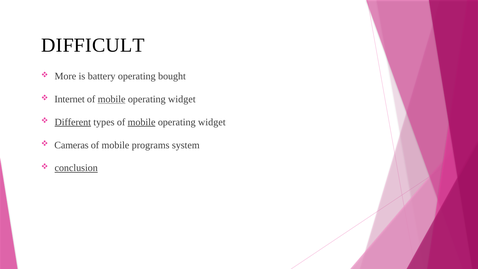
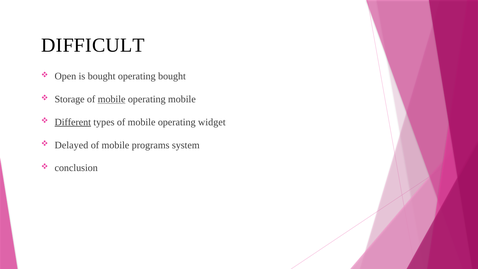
More: More -> Open (65, 76)
is battery: battery -> bought (102, 76)
Internet: Internet -> Storage (70, 99)
widget: widget -> mobile (182, 99)
mobile underline: present -> none (142, 122)
Cameras: Cameras -> Delayed (71, 145)
conclusion underline: present -> none (76, 168)
